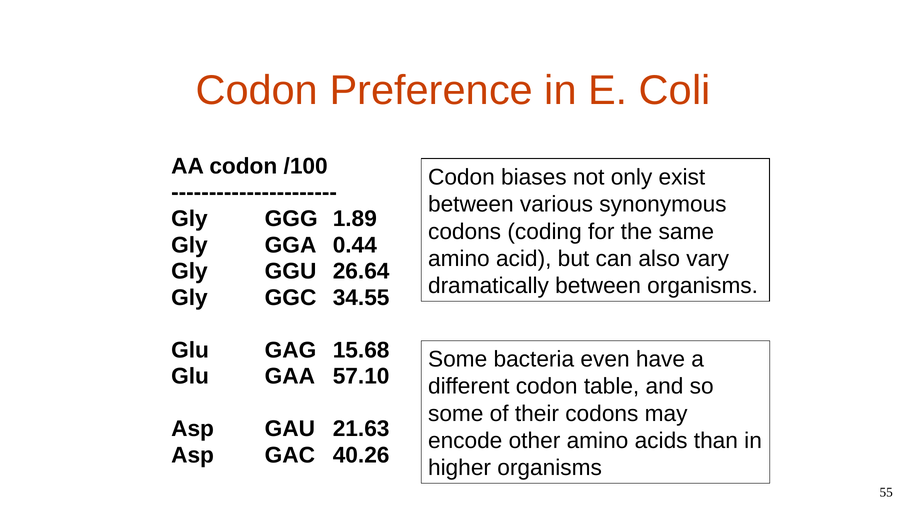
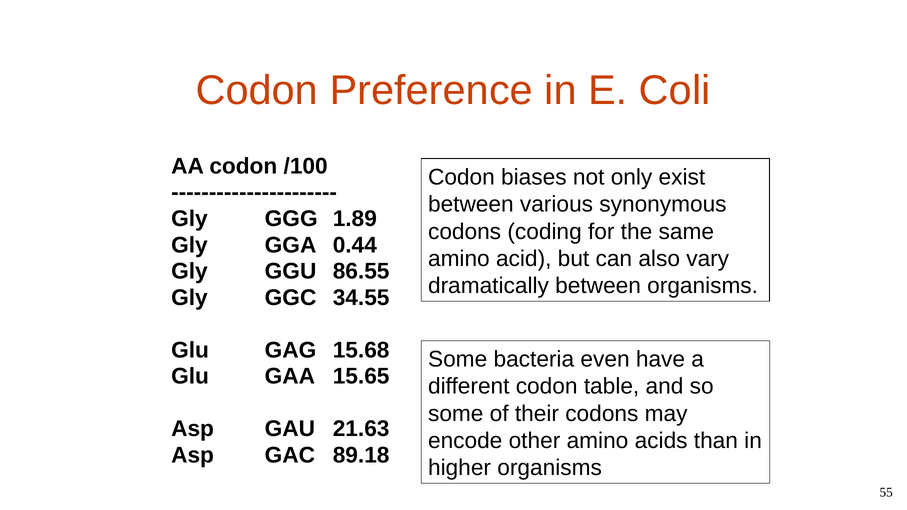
26.64: 26.64 -> 86.55 (361, 271)
57.10: 57.10 -> 15.65 (361, 377)
40.26: 40.26 -> 89.18 (361, 455)
